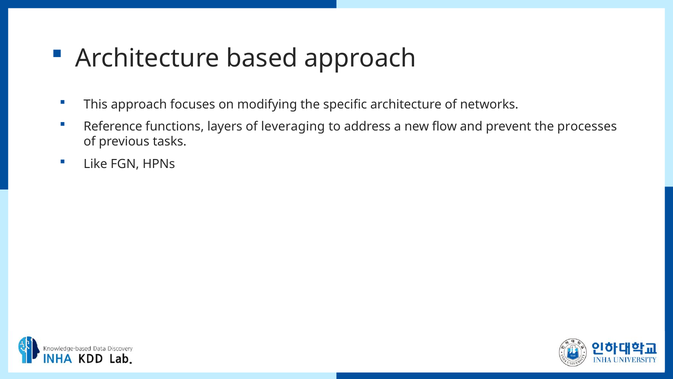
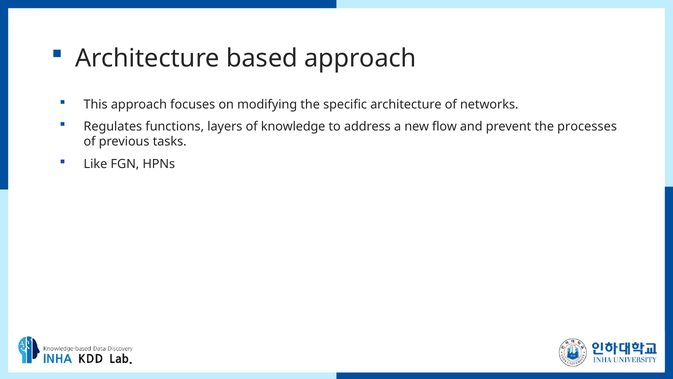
Reference: Reference -> Regulates (113, 126)
leveraging: leveraging -> knowledge (293, 126)
